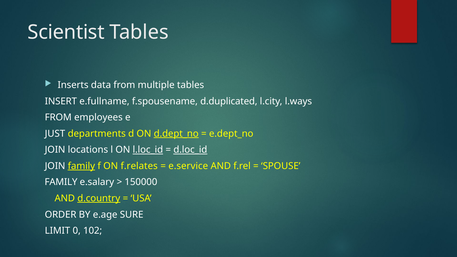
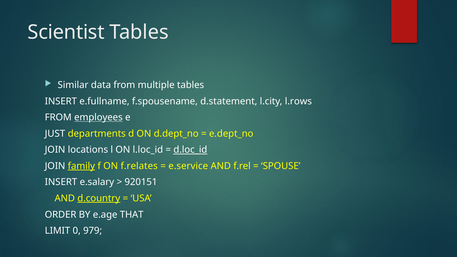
Inserts: Inserts -> Similar (73, 85)
d.duplicated: d.duplicated -> d.statement (229, 101)
l.ways: l.ways -> l.rows (298, 101)
employees underline: none -> present (98, 117)
d.dept_no underline: present -> none (176, 134)
l.loc_id underline: present -> none (148, 150)
FAMILY: FAMILY -> INSERT (61, 182)
150000: 150000 -> 920151 (141, 182)
SURE: SURE -> THAT (132, 215)
102: 102 -> 979 (93, 231)
